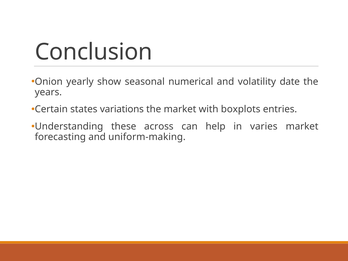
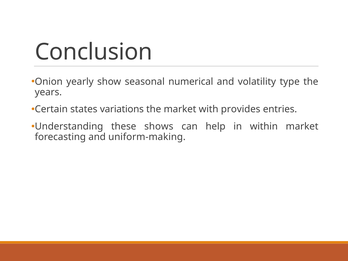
date: date -> type (290, 82)
boxplots: boxplots -> provides (241, 109)
across: across -> shows (159, 127)
varies: varies -> within (264, 127)
